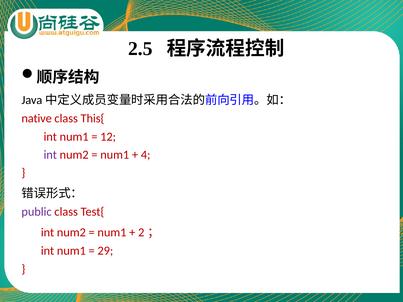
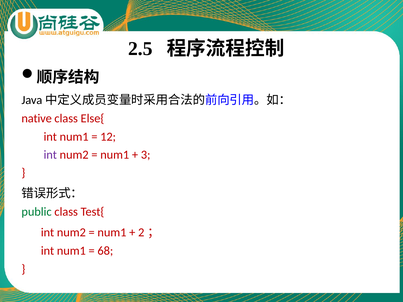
This{: This{ -> Else{ (92, 119)
4: 4 -> 3 (146, 155)
public colour: purple -> green (37, 212)
29: 29 -> 68 (105, 251)
